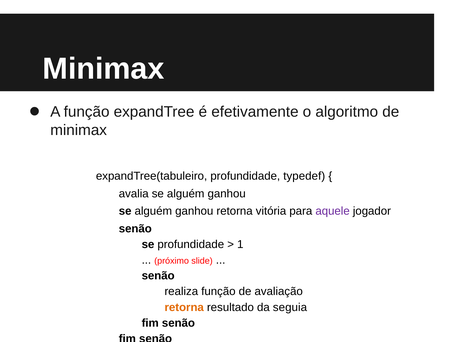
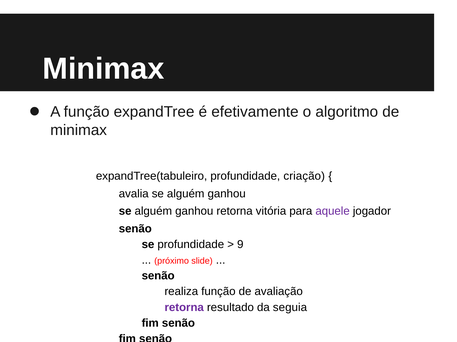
typedef: typedef -> criação (304, 177)
1: 1 -> 9 (240, 245)
retorna colour: orange -> purple (184, 308)
